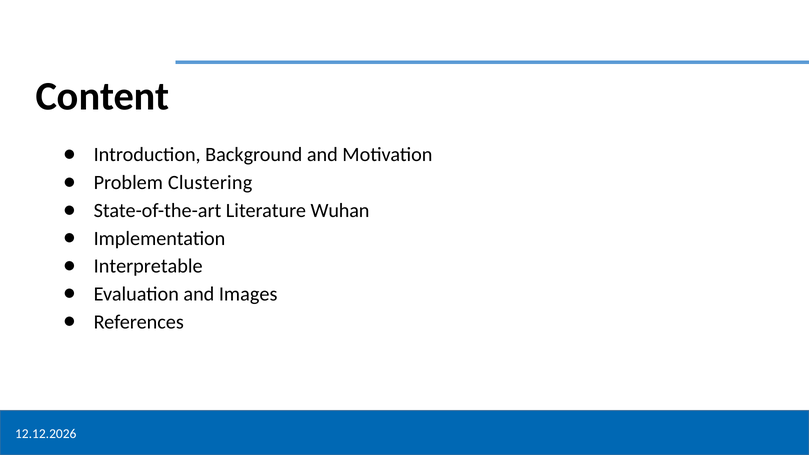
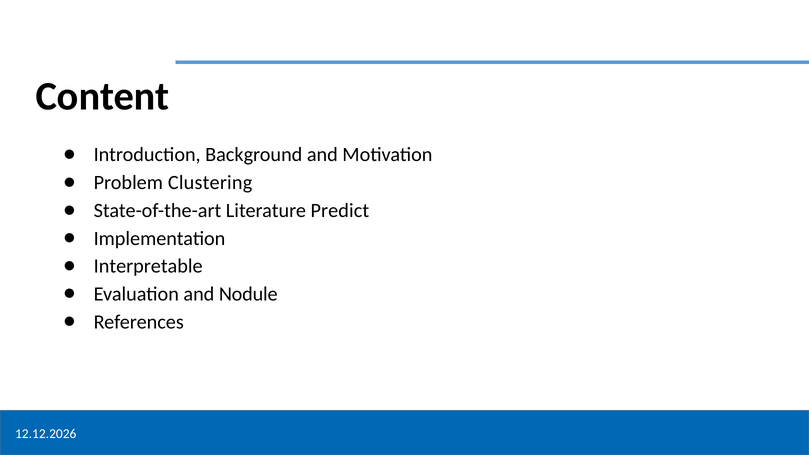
Wuhan: Wuhan -> Predict (340, 211)
Images: Images -> Nodule (248, 294)
